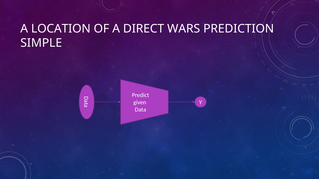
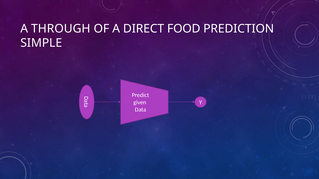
LOCATION: LOCATION -> THROUGH (61, 29)
WARS: WARS -> FOOD (184, 29)
